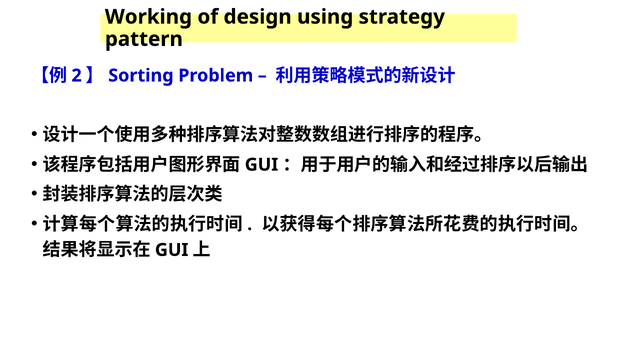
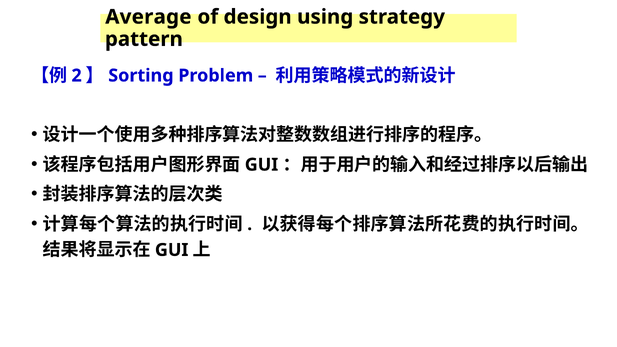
Working: Working -> Average (148, 17)
